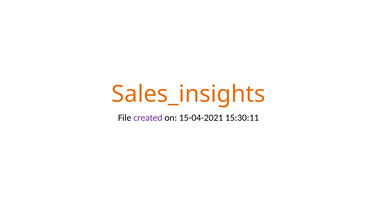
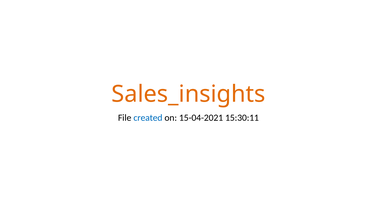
created colour: purple -> blue (148, 118)
